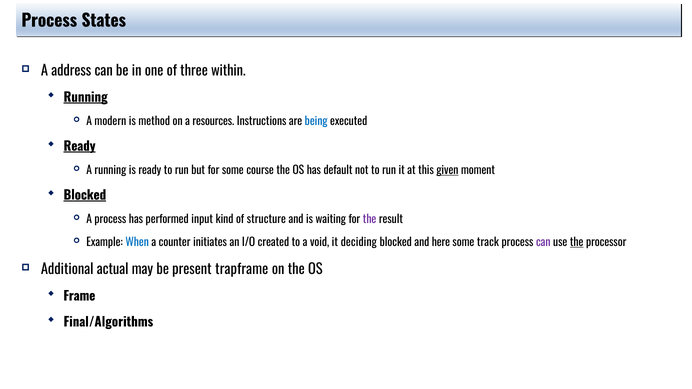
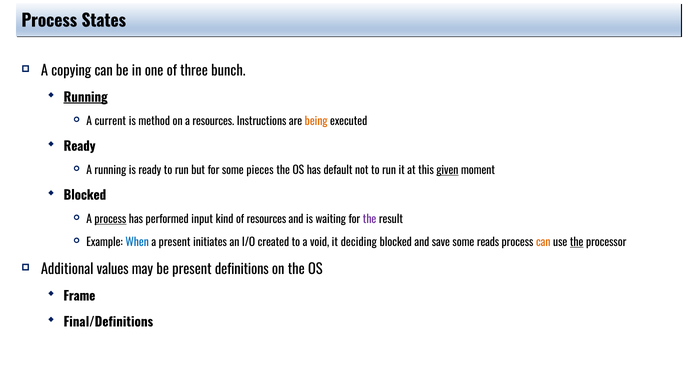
address: address -> copying (71, 71)
within: within -> bunch (228, 71)
modern: modern -> current (110, 121)
being colour: blue -> orange (316, 121)
Ready underline: present -> none (80, 147)
course: course -> pieces (260, 170)
Blocked underline: present -> none (85, 196)
process underline: none -> present (110, 219)
of structure: structure -> resources (266, 219)
a counter: counter -> present (175, 242)
here: here -> save (441, 242)
track: track -> reads (488, 242)
can colour: purple -> orange (543, 242)
actual: actual -> values (113, 270)
trapframe: trapframe -> definitions (242, 270)
Final/Algorithms: Final/Algorithms -> Final/Definitions (108, 322)
